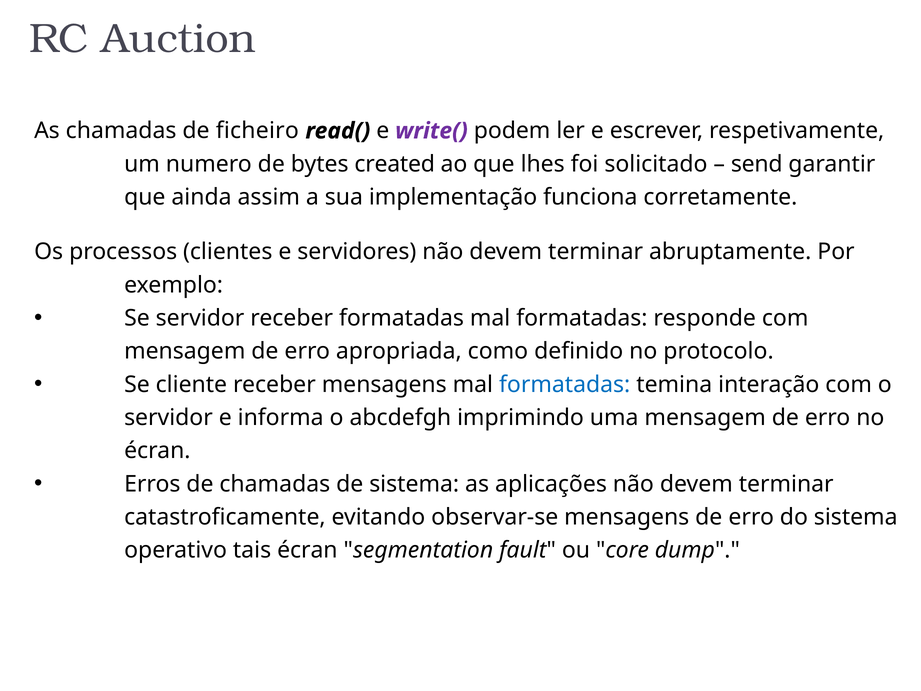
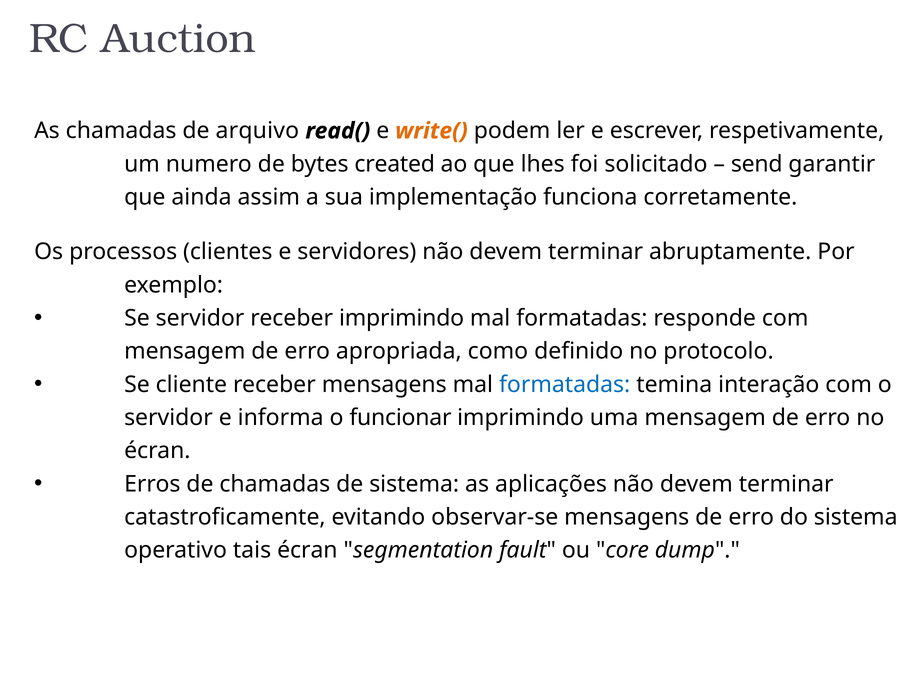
ficheiro: ficheiro -> arquivo (257, 131)
write( colour: purple -> orange (431, 131)
receber formatadas: formatadas -> imprimindo (402, 318)
abcdefgh: abcdefgh -> funcionar (400, 417)
